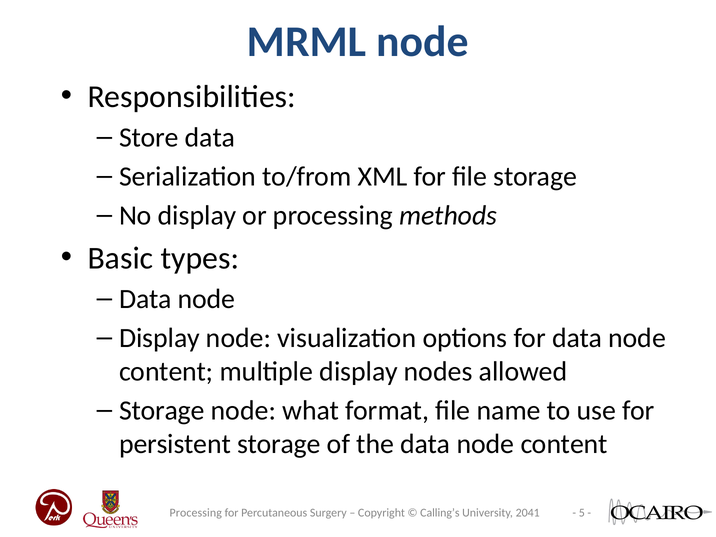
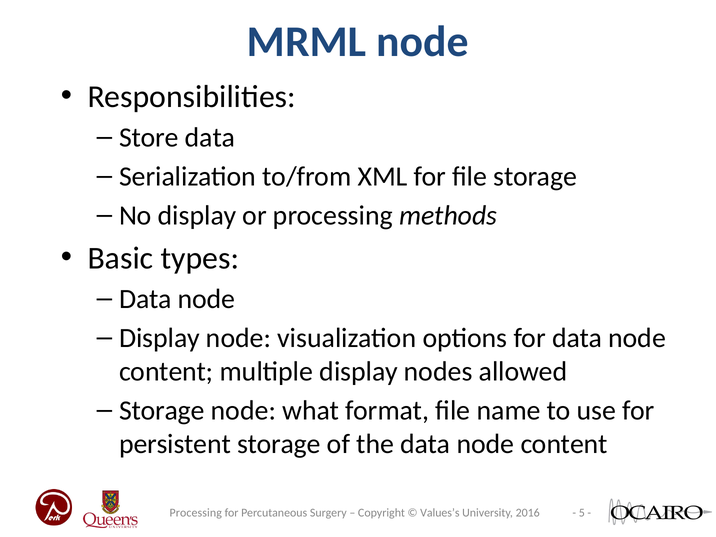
Calling’s: Calling’s -> Values’s (440, 513)
2041: 2041 -> 2016 (528, 513)
